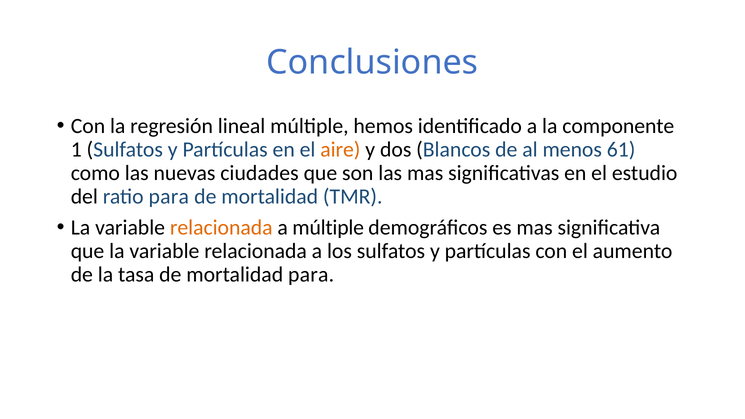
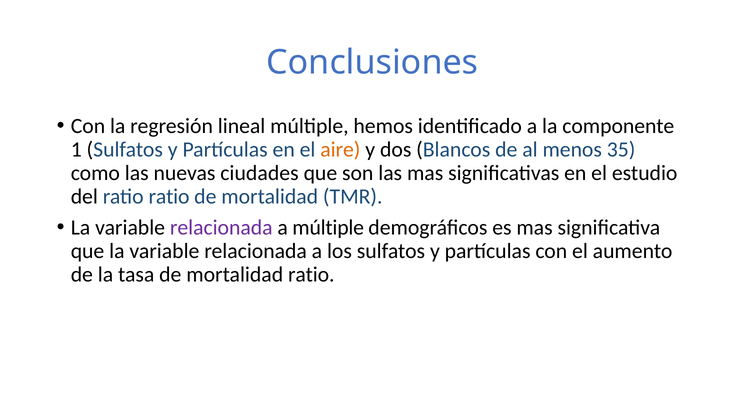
61: 61 -> 35 (621, 149)
ratio para: para -> ratio (169, 196)
relacionada colour: orange -> purple (221, 228)
mortalidad para: para -> ratio (311, 275)
